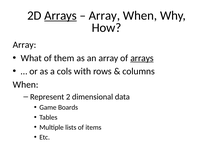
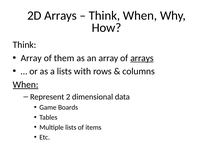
Arrays underline: present -> none (61, 16)
Array: Array -> Think (104, 16)
Array: Array -> Think (25, 45)
What: What -> Array (31, 58)
a cols: cols -> lists (64, 71)
When underline: none -> present (26, 84)
